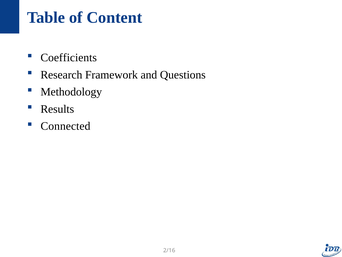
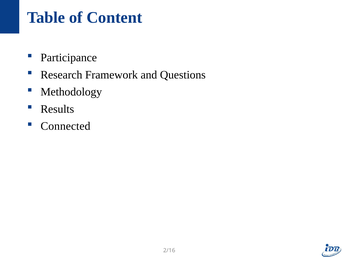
Coefficients: Coefficients -> Participance (69, 58)
